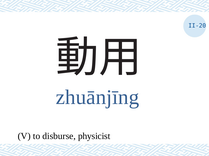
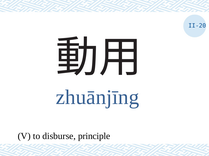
physicist: physicist -> principle (94, 137)
